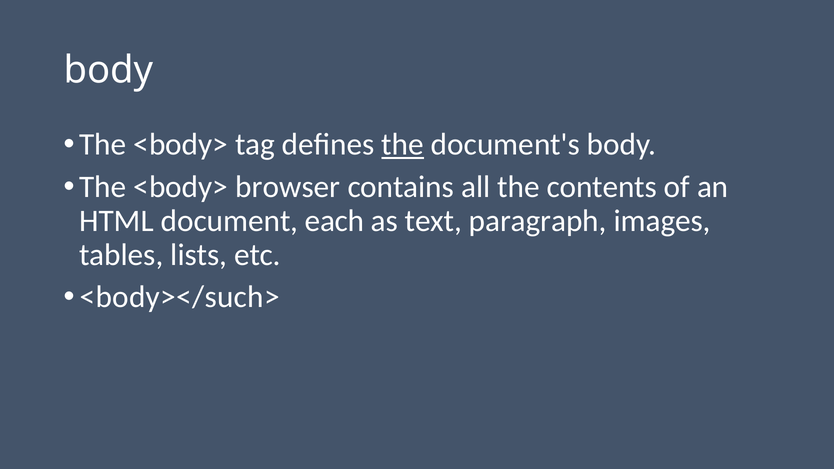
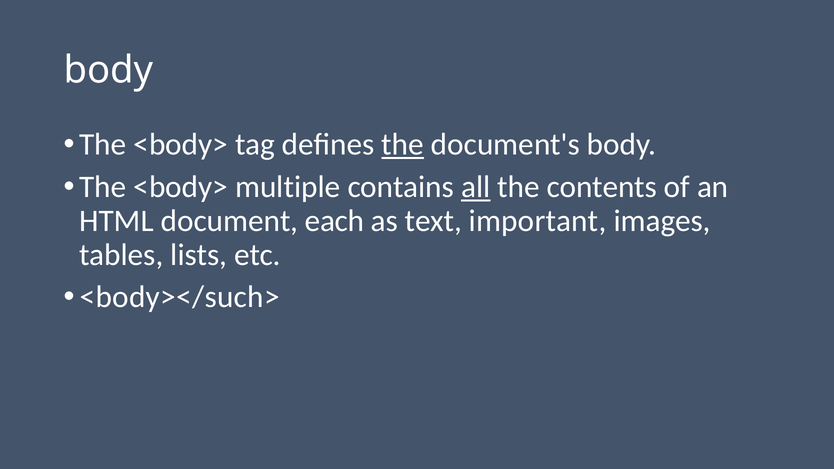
browser: browser -> multiple (288, 187)
all underline: none -> present (476, 187)
paragraph: paragraph -> important (538, 221)
